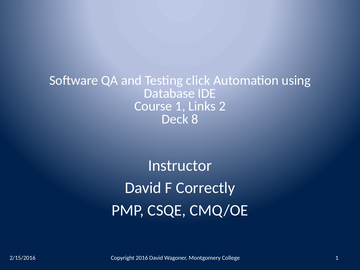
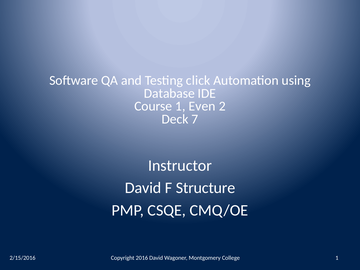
Links: Links -> Even (202, 106)
8: 8 -> 7 (195, 119)
Correctly: Correctly -> Structure (206, 188)
